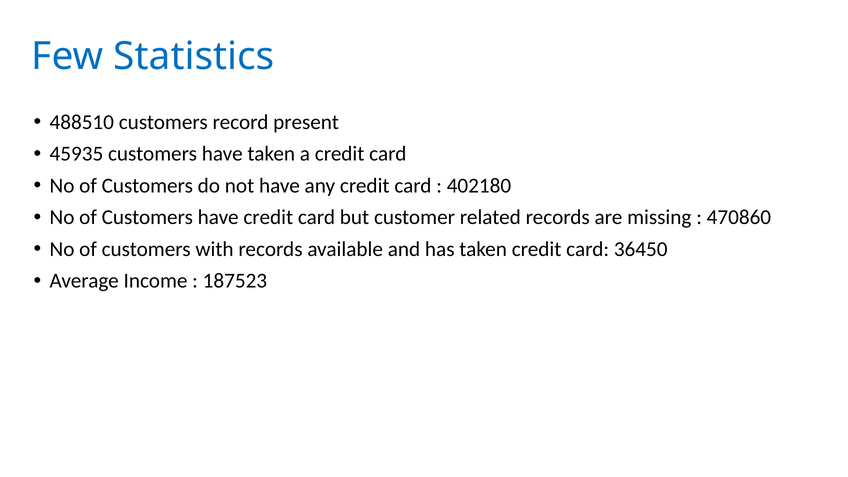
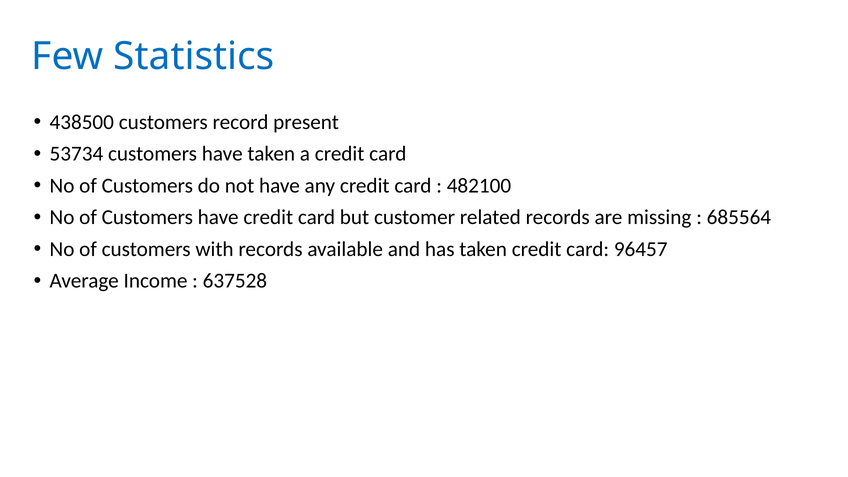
488510: 488510 -> 438500 (82, 122)
45935: 45935 -> 53734 (76, 154)
402180: 402180 -> 482100 (479, 186)
470860: 470860 -> 685564 (739, 217)
36450: 36450 -> 96457 (641, 249)
187523: 187523 -> 637528 (235, 281)
